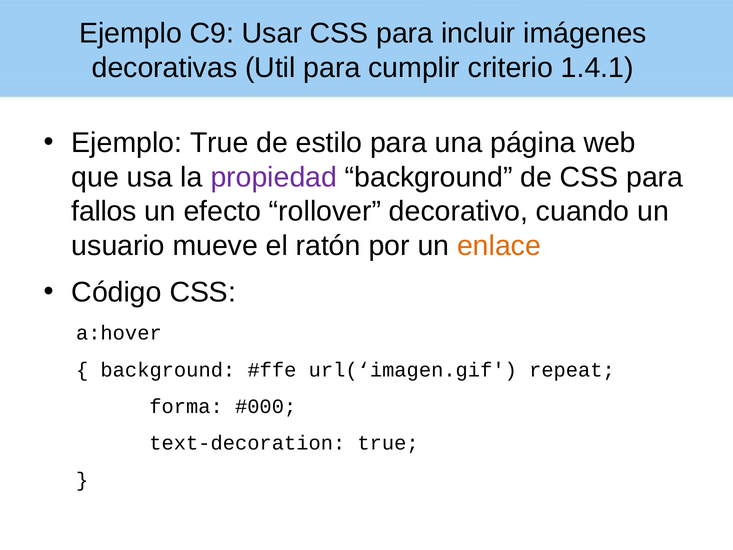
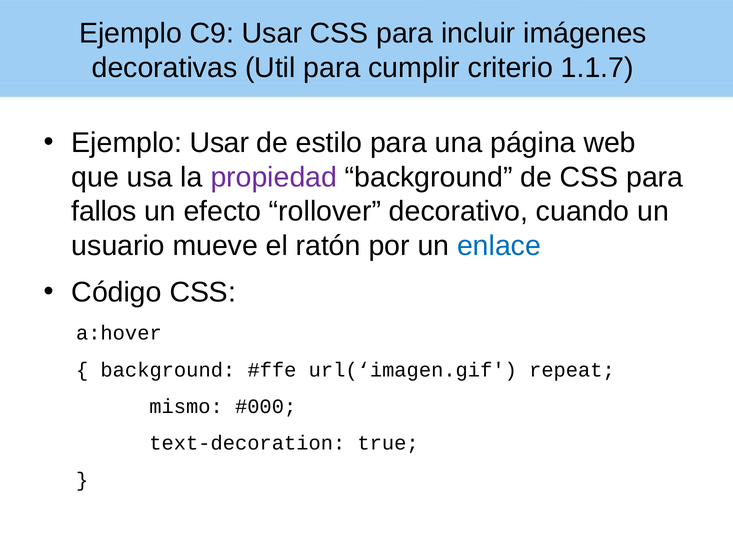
1.4.1: 1.4.1 -> 1.1.7 (597, 68)
Ejemplo True: True -> Usar (219, 143)
enlace colour: orange -> blue (499, 246)
forma: forma -> mismo (186, 406)
